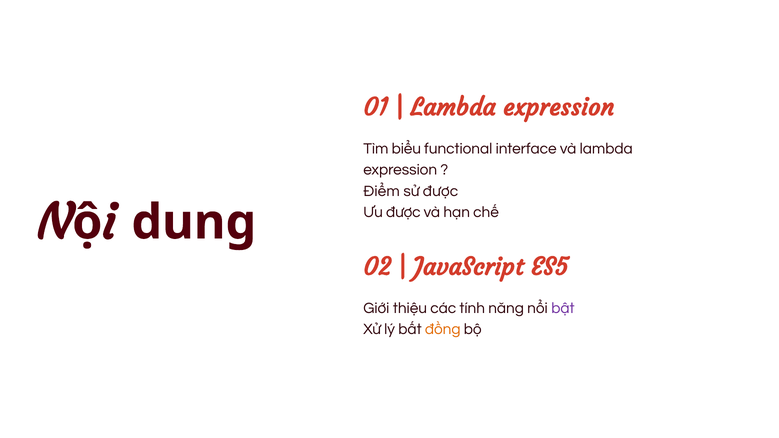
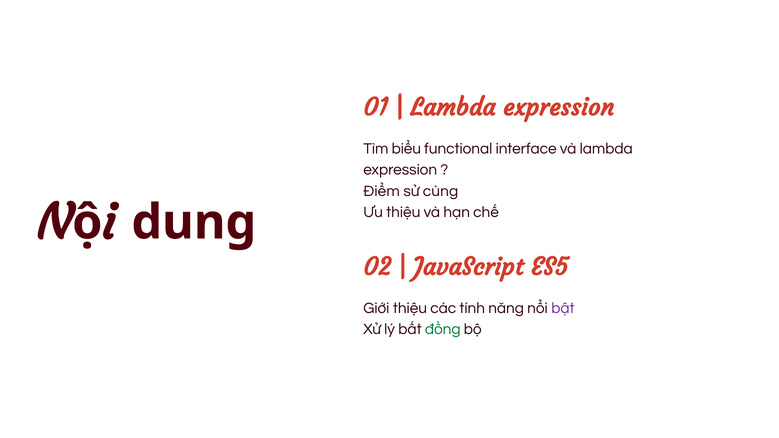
sử được: được -> cùng (441, 191)
Ưu được: được -> thiệu (403, 212)
đồng colour: orange -> green (443, 330)
